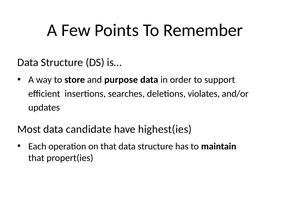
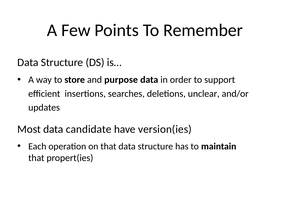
violates: violates -> unclear (204, 94)
highest(ies: highest(ies -> version(ies (165, 129)
